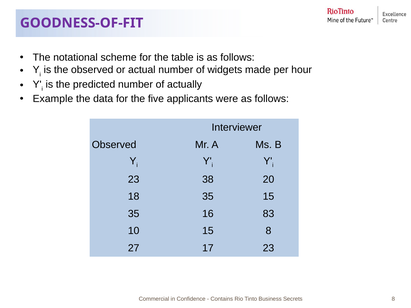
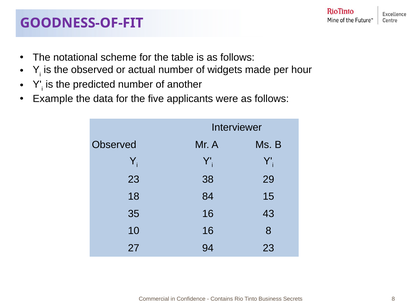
actually: actually -> another (185, 84)
20: 20 -> 29 (269, 179)
18 35: 35 -> 84 (208, 197)
83: 83 -> 43 (269, 214)
10 15: 15 -> 16 (208, 231)
17: 17 -> 94 (208, 248)
